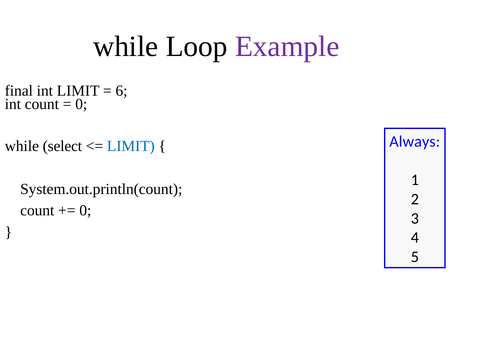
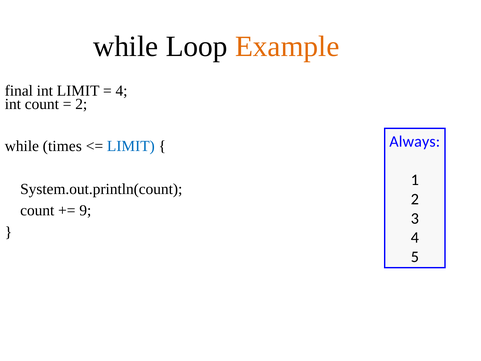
Example colour: purple -> orange (287, 47)
6: 6 -> 4 (122, 91)
0: 0 -> 2 (81, 104)
select: select -> times (62, 146)
0: 0 -> 9 (85, 210)
